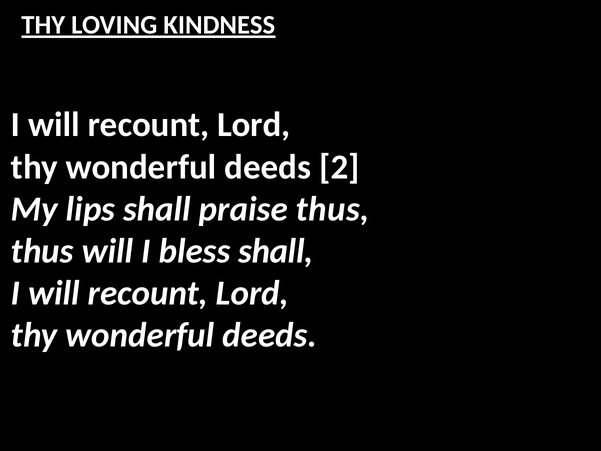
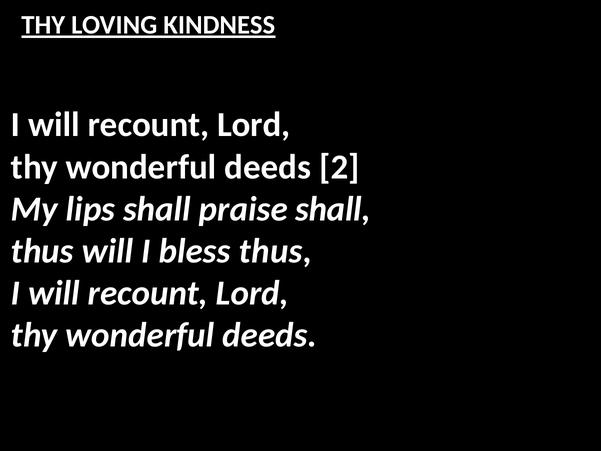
praise thus: thus -> shall (333, 209)
bless shall: shall -> thus (275, 251)
